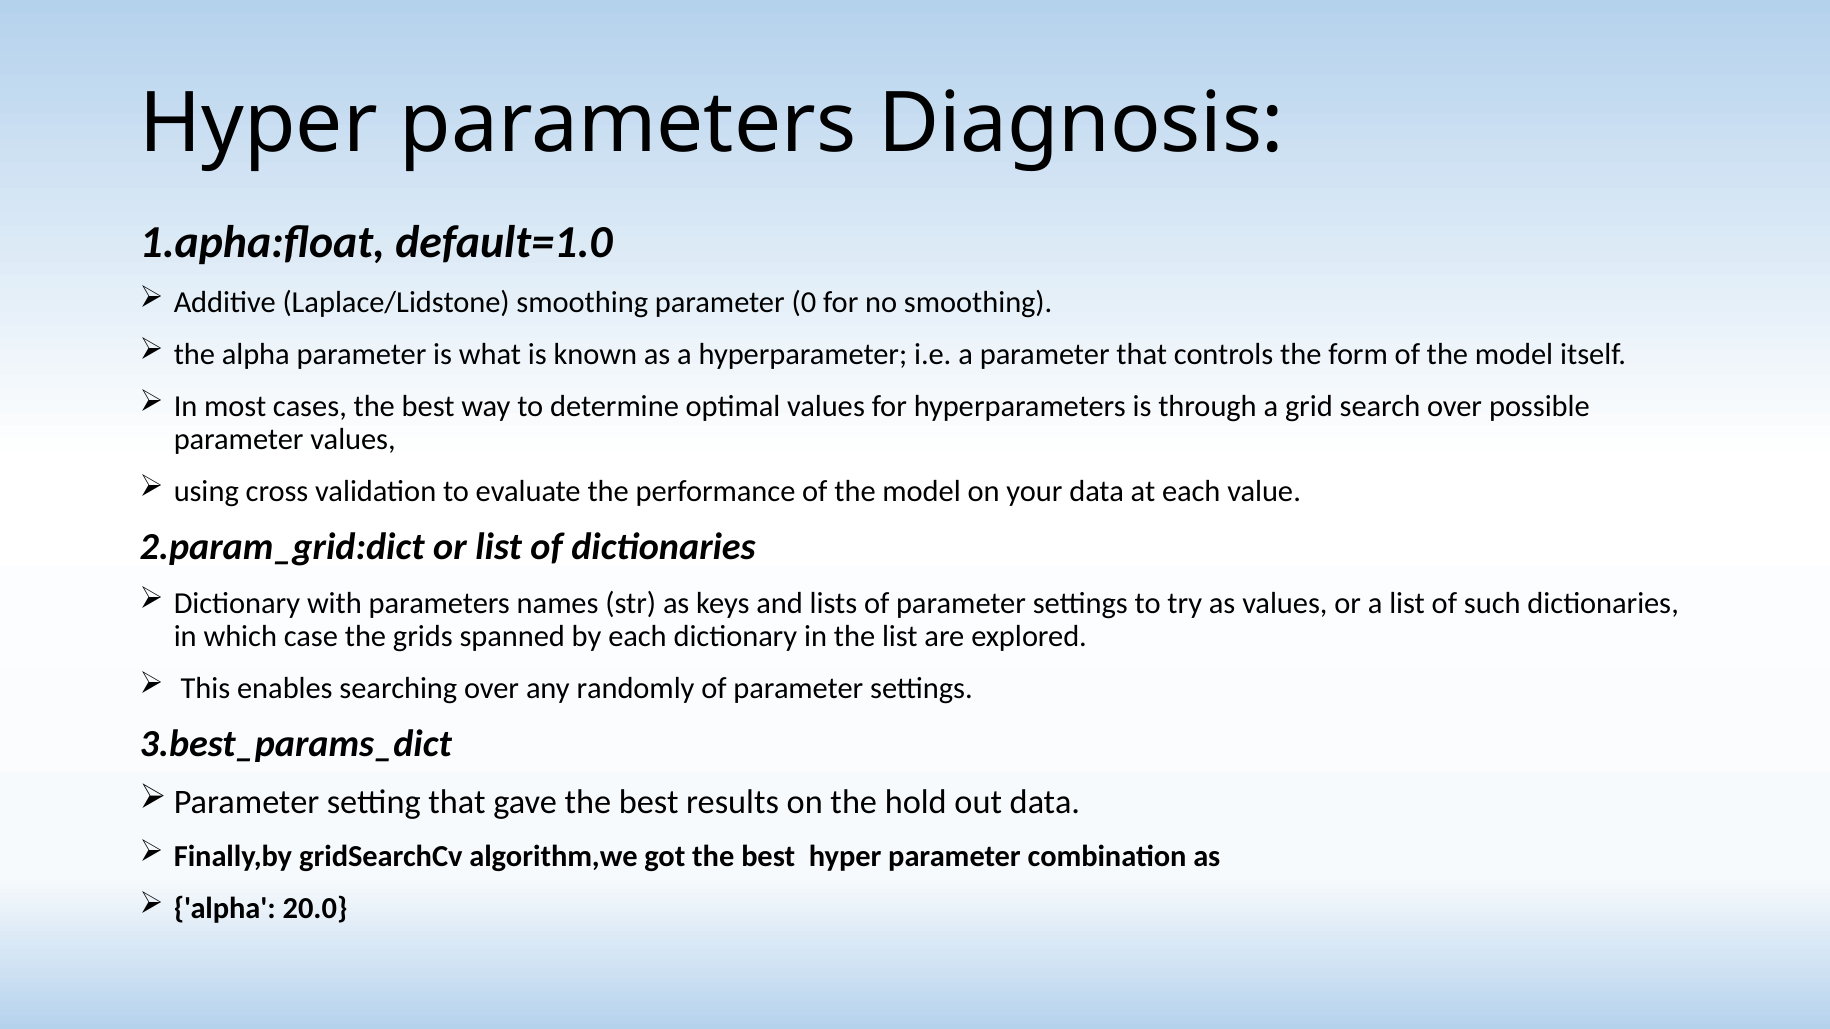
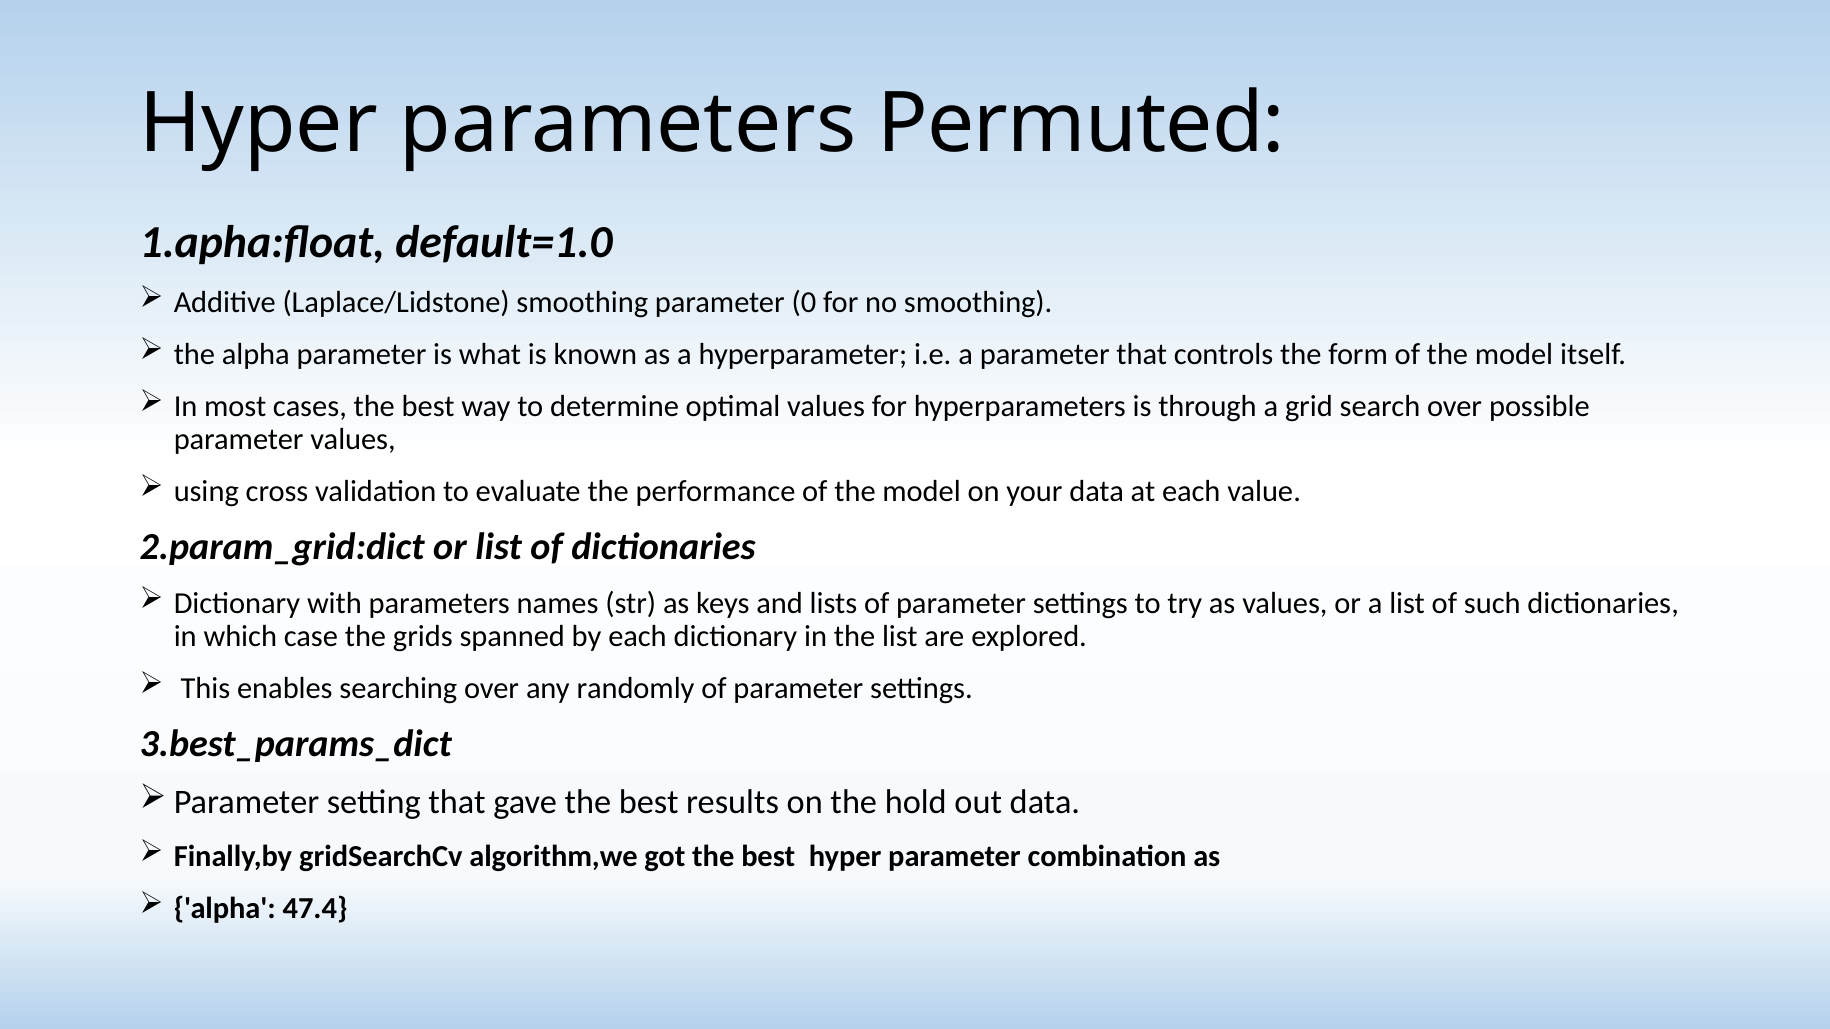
Diagnosis: Diagnosis -> Permuted (1082, 124)
20.0: 20.0 -> 47.4 (315, 909)
